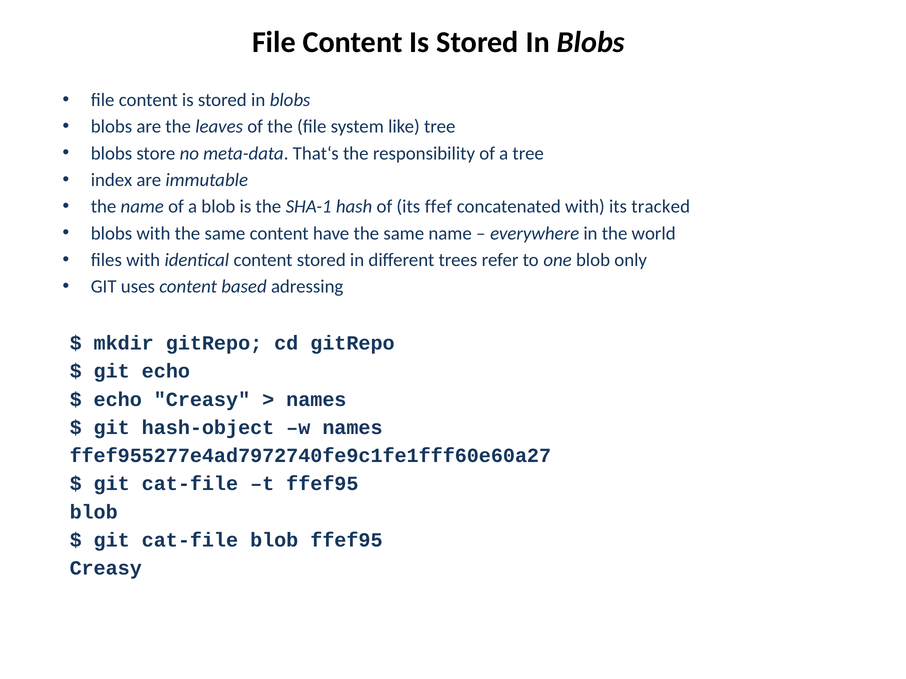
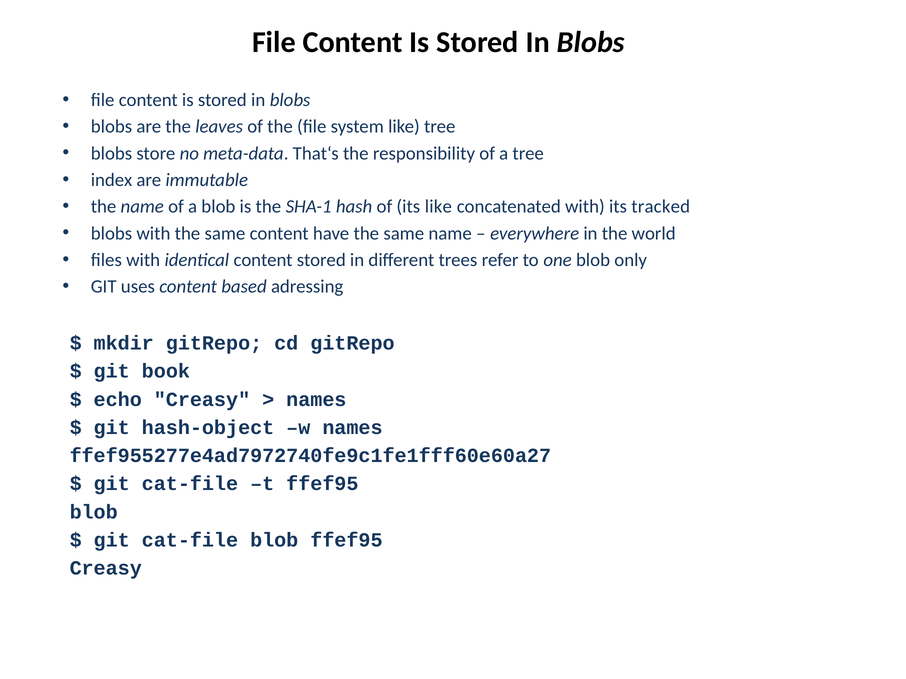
its ffef: ffef -> like (438, 207)
git echo: echo -> book (166, 372)
